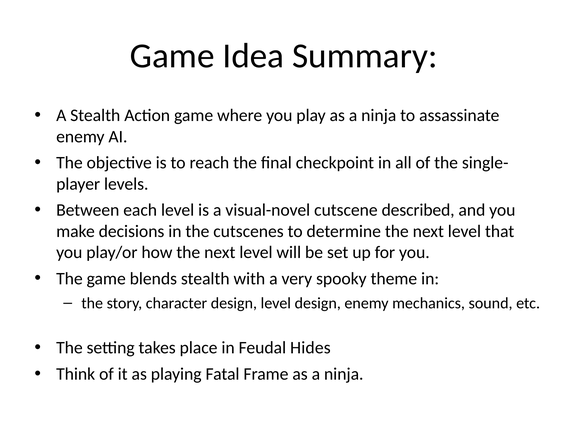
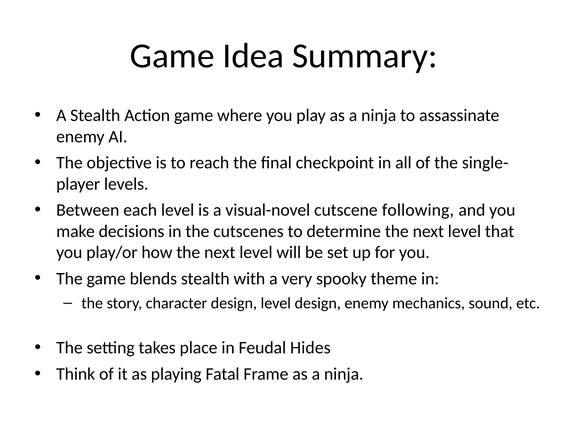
described: described -> following (418, 210)
